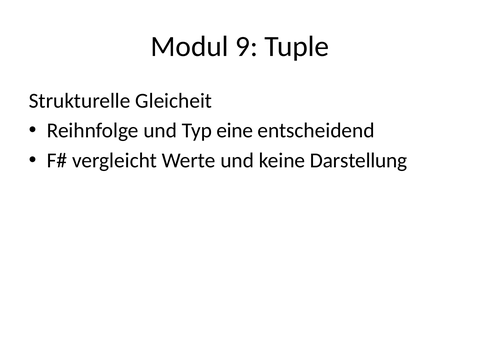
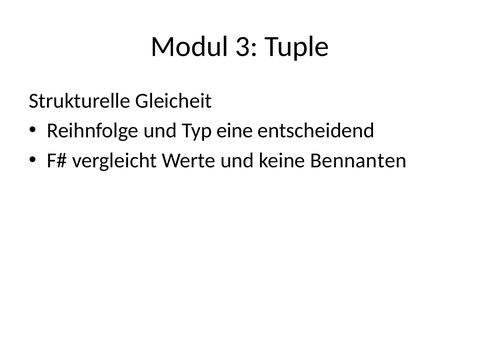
9: 9 -> 3 (247, 46)
Darstellung: Darstellung -> Bennanten (358, 161)
